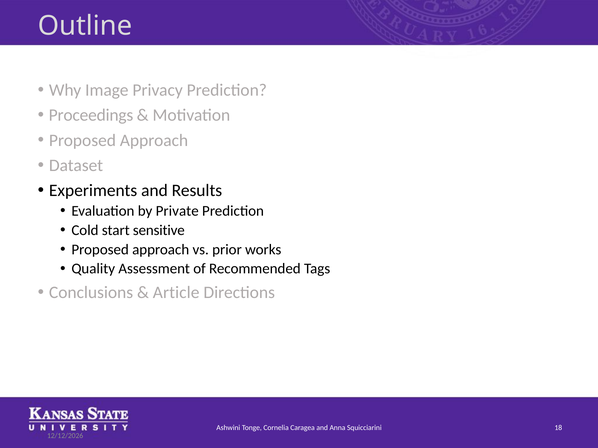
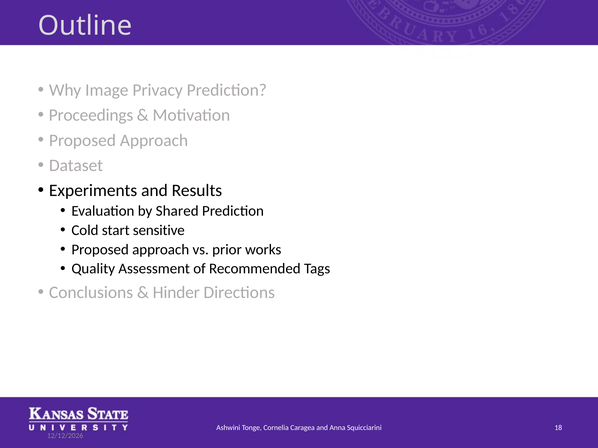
Private: Private -> Shared (177, 211)
Article: Article -> Hinder (176, 293)
